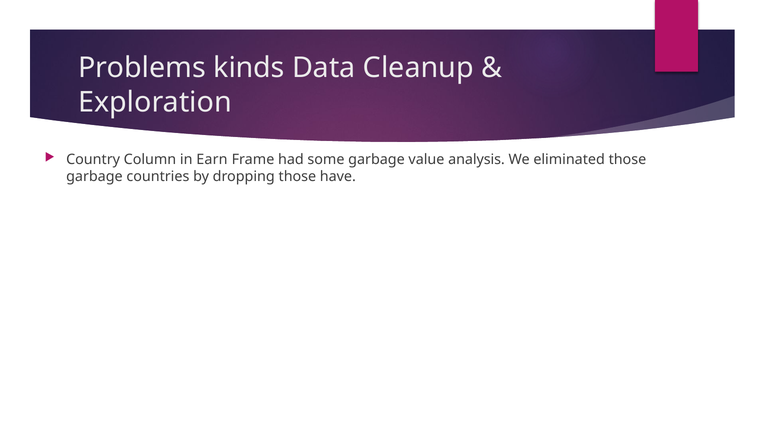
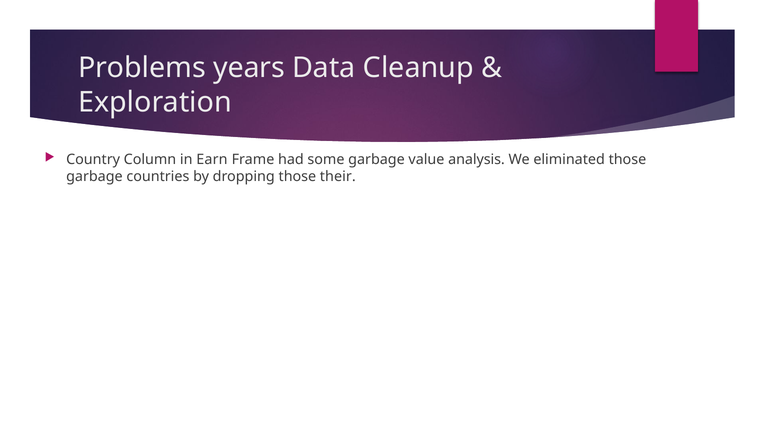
kinds: kinds -> years (249, 68)
have: have -> their (338, 177)
